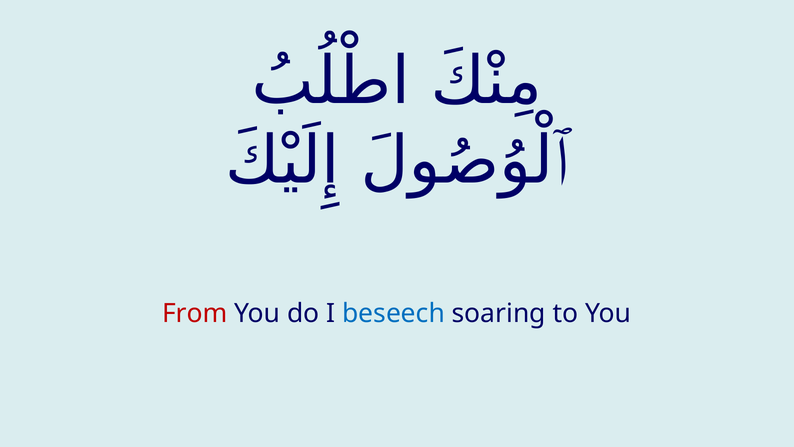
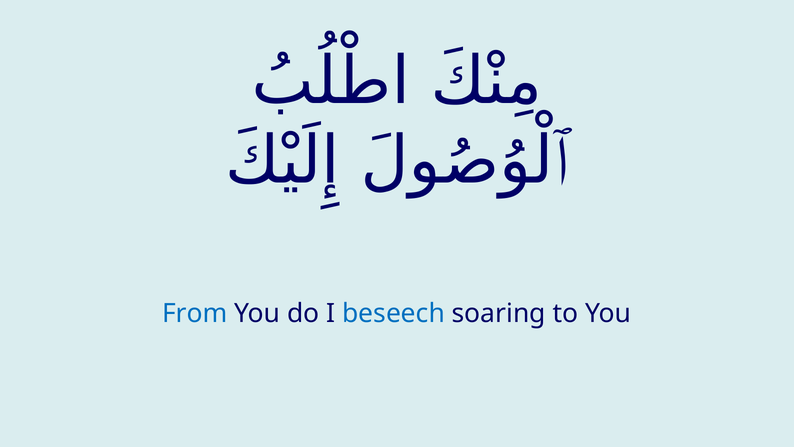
From colour: red -> blue (195, 313)
